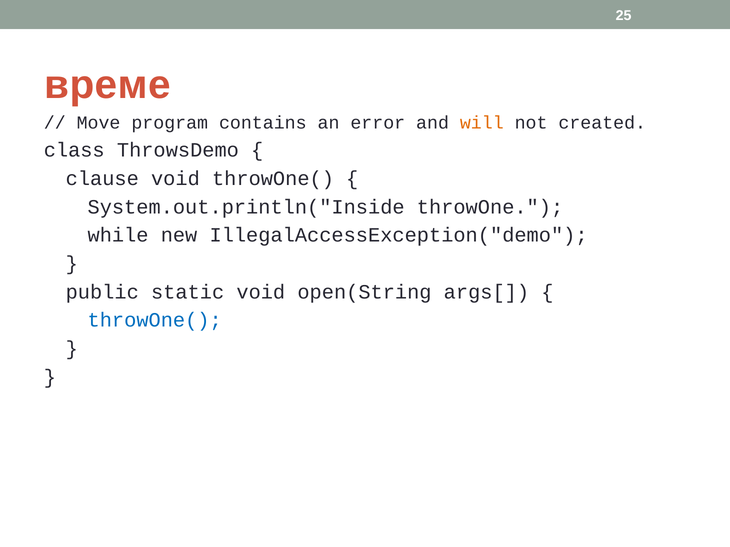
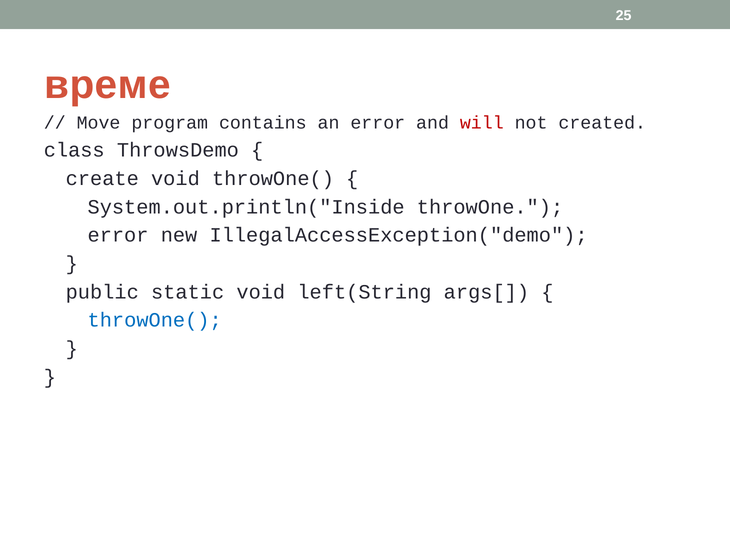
will colour: orange -> red (482, 123)
clause: clause -> create (102, 179)
while: while -> error (118, 235)
open(String: open(String -> left(String (364, 292)
